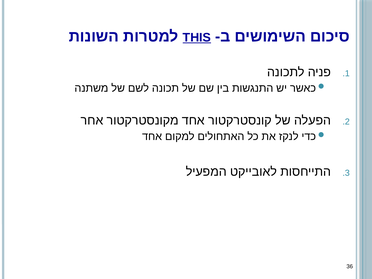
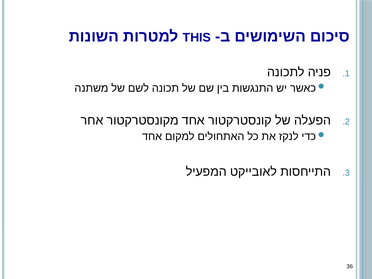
THIS underline: present -> none (197, 37)
